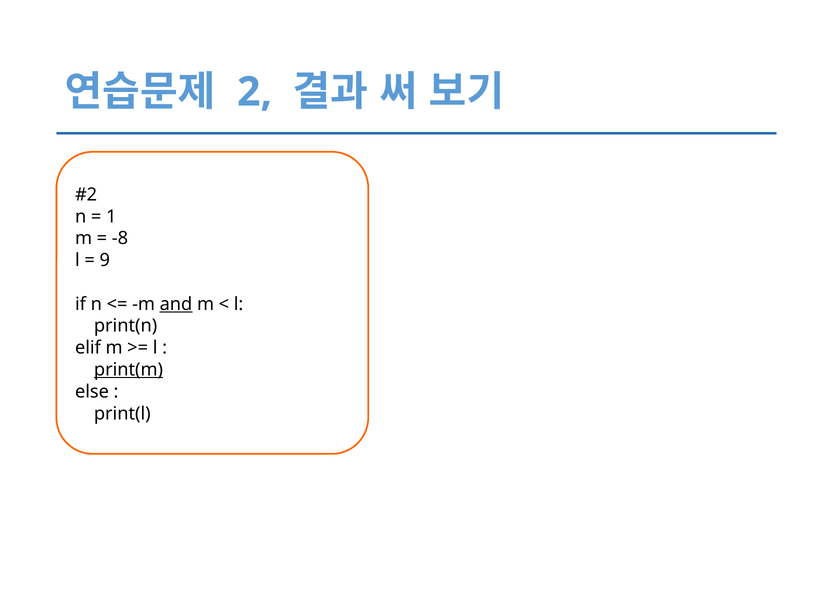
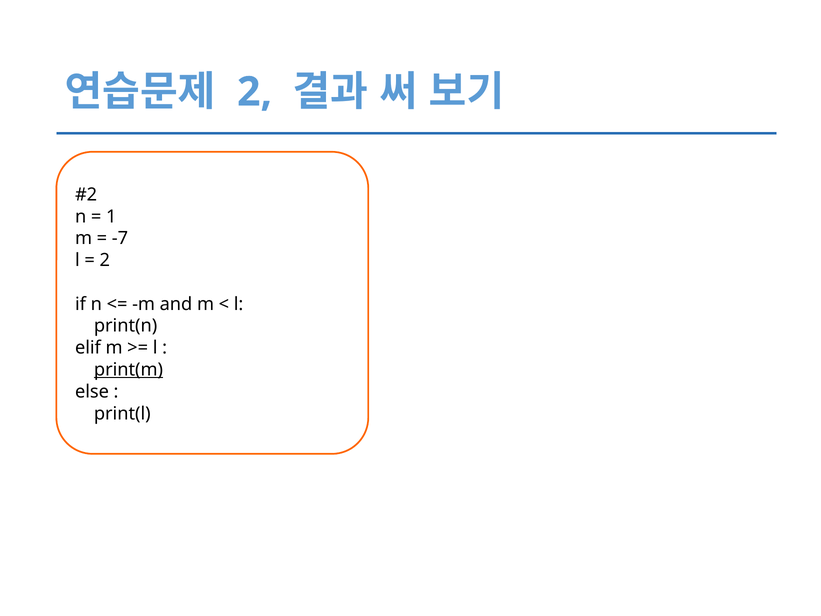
-8: -8 -> -7 (120, 238)
9: 9 -> 2 (105, 260)
and underline: present -> none (176, 304)
